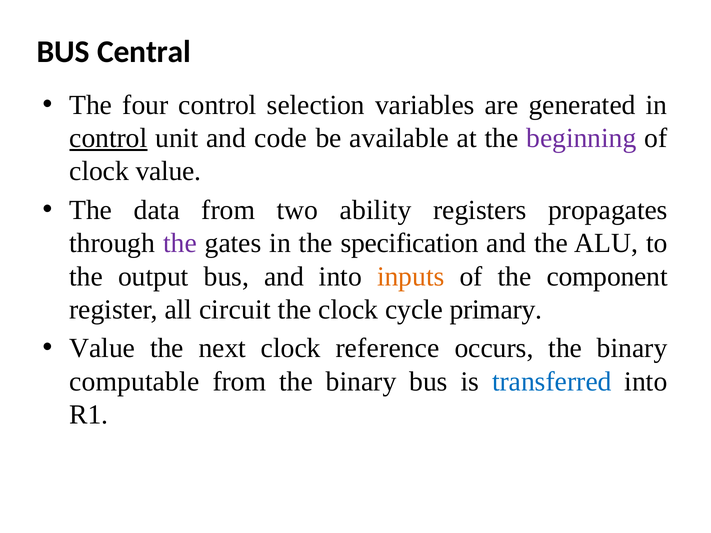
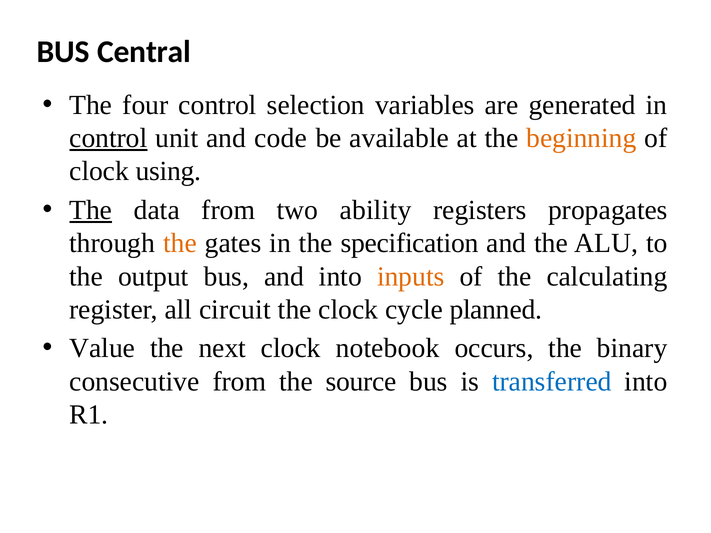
beginning colour: purple -> orange (581, 138)
clock value: value -> using (169, 171)
The underline: none -> present (91, 210)
the colour: purple -> orange (180, 243)
component: component -> calculating (607, 277)
primary: primary -> planned (496, 310)
reference: reference -> notebook (388, 349)
computable: computable -> consecutive (134, 382)
from the binary: binary -> source (361, 382)
